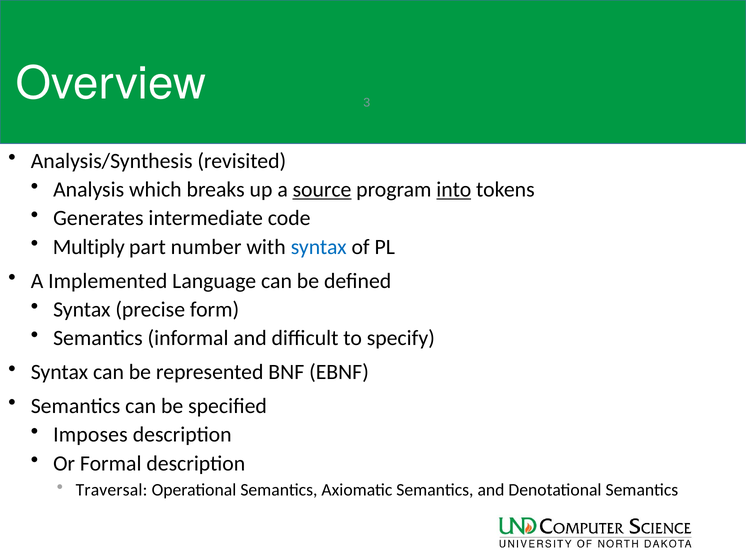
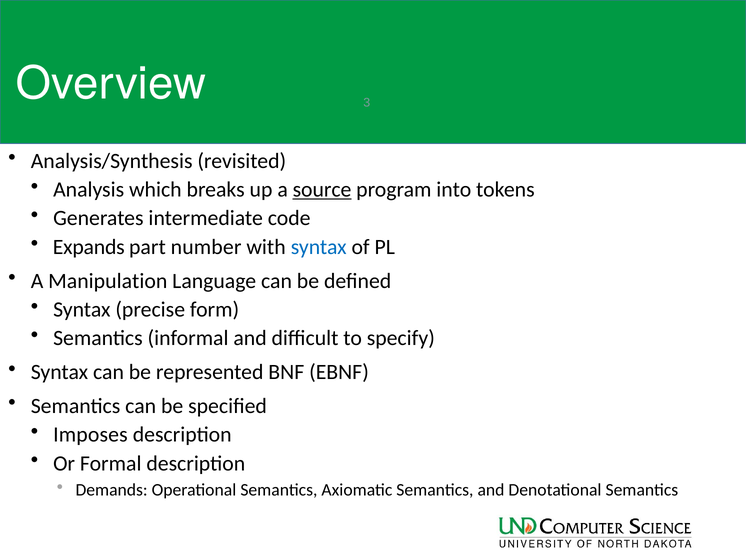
into underline: present -> none (454, 189)
Multiply: Multiply -> Expands (89, 247)
Implemented: Implemented -> Manipulation (108, 281)
Traversal: Traversal -> Demands (112, 489)
